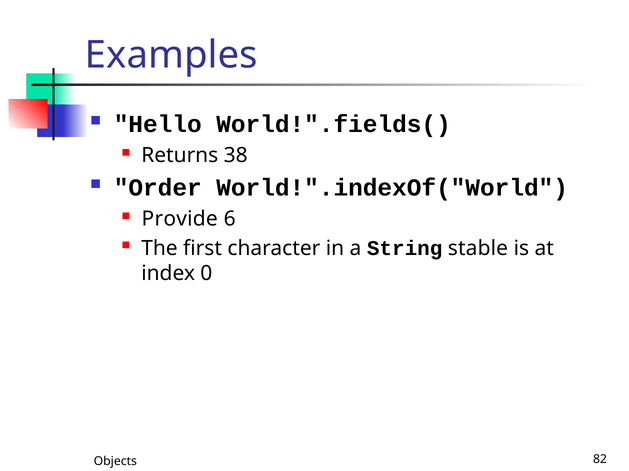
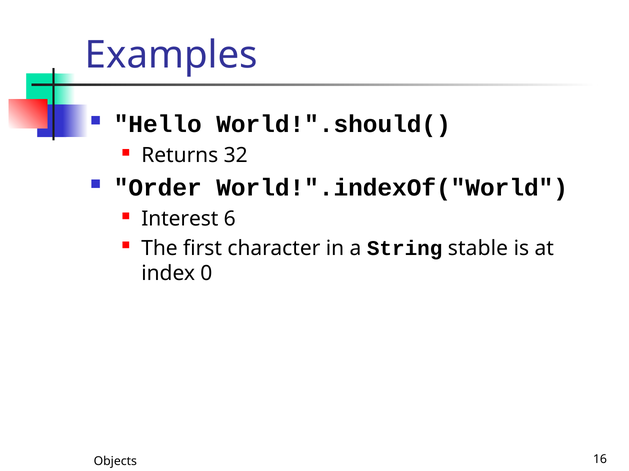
World!".fields(: World!".fields( -> World!".should( (334, 124)
38: 38 -> 32 (236, 156)
Provide: Provide -> Interest (180, 219)
82: 82 -> 16 (600, 460)
